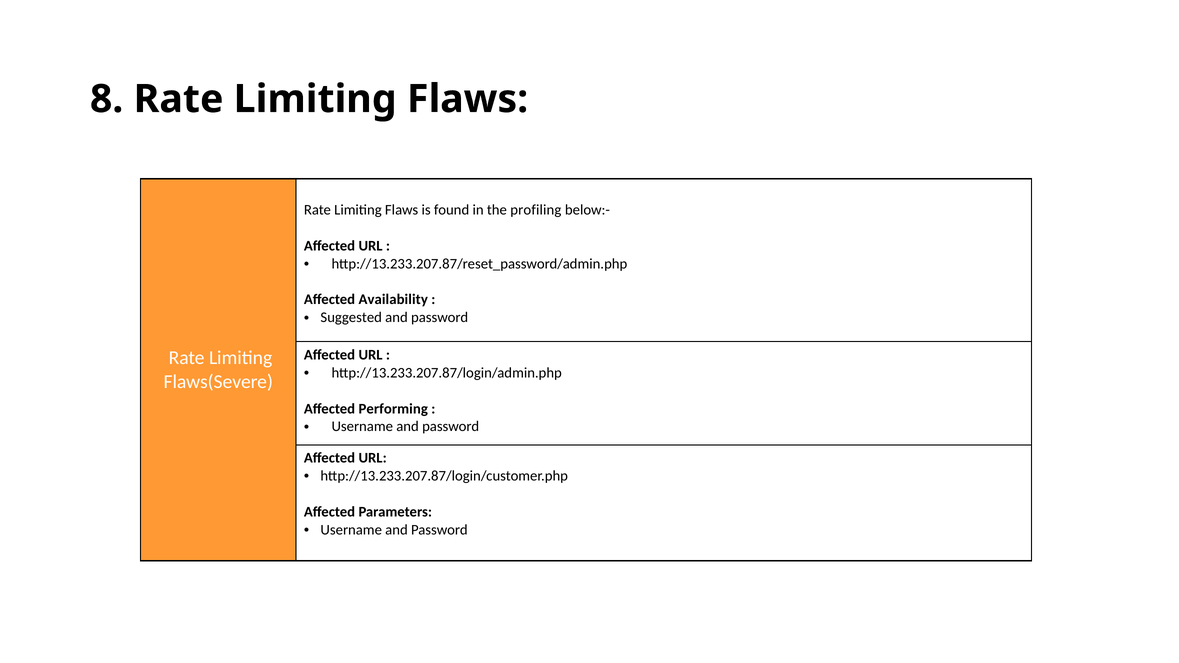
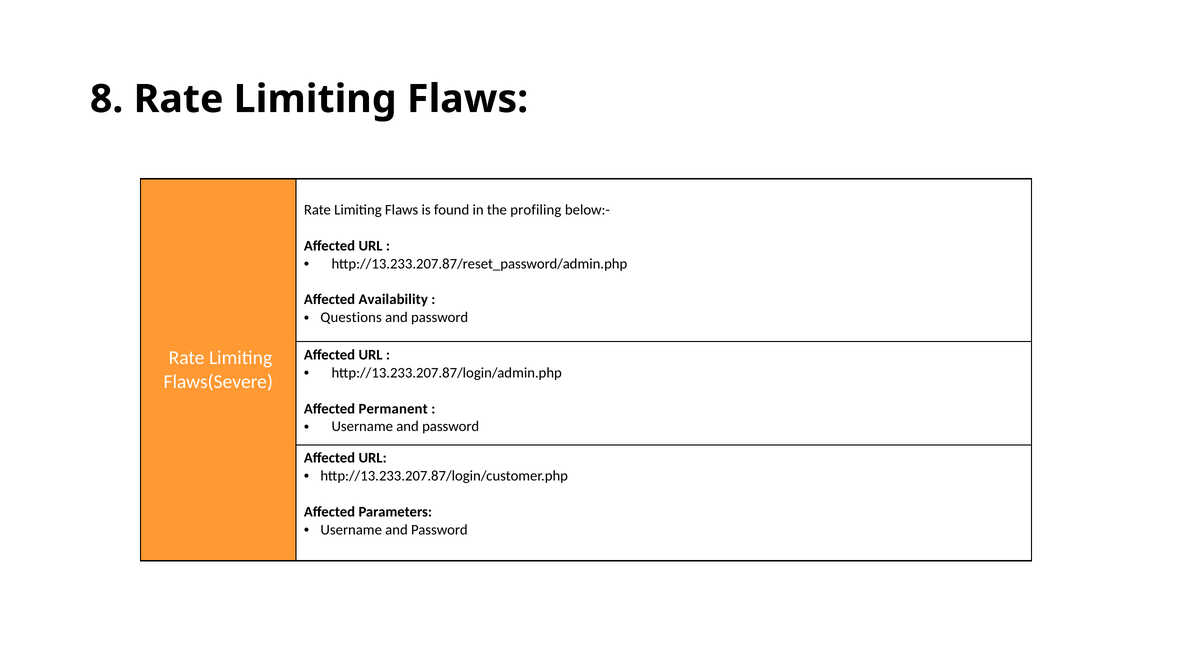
Suggested: Suggested -> Questions (351, 318)
Performing: Performing -> Permanent (393, 409)
